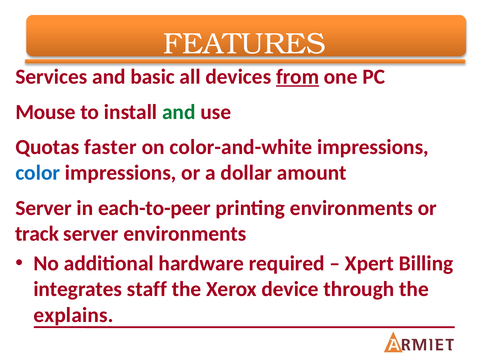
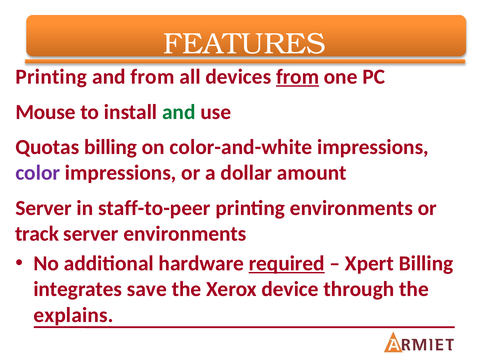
Services: Services -> Printing (51, 77)
and basic: basic -> from (152, 77)
Quotas faster: faster -> billing (111, 147)
color colour: blue -> purple (38, 173)
each-to-peer: each-to-peer -> staff-to-peer (154, 208)
required underline: none -> present (287, 263)
staff: staff -> save (147, 289)
